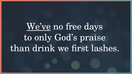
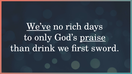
free: free -> rich (74, 27)
praise underline: none -> present (93, 38)
lashes: lashes -> sword (105, 48)
